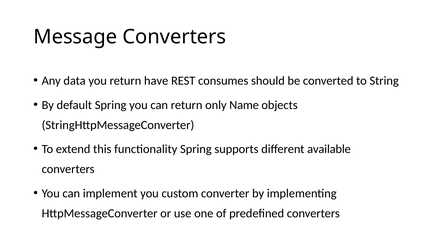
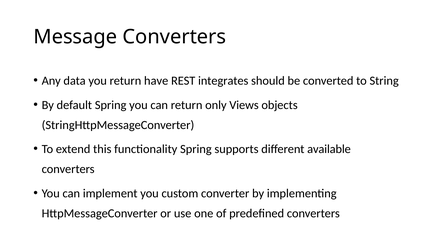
consumes: consumes -> integrates (223, 81)
Name: Name -> Views (244, 105)
